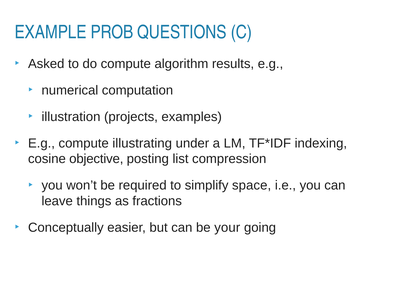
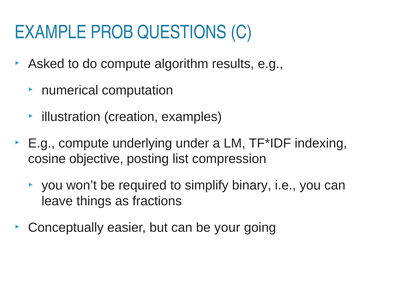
projects: projects -> creation (131, 117)
illustrating: illustrating -> underlying (142, 143)
space: space -> binary (252, 186)
